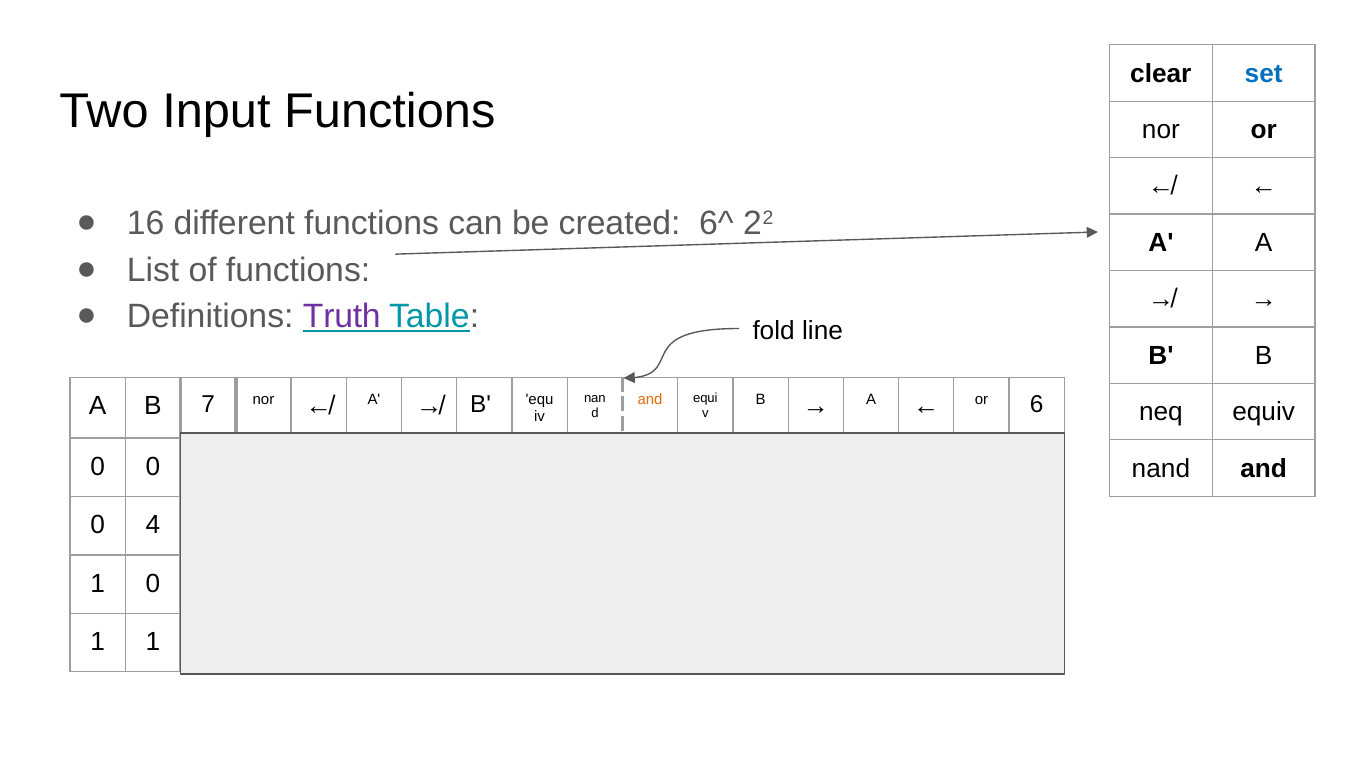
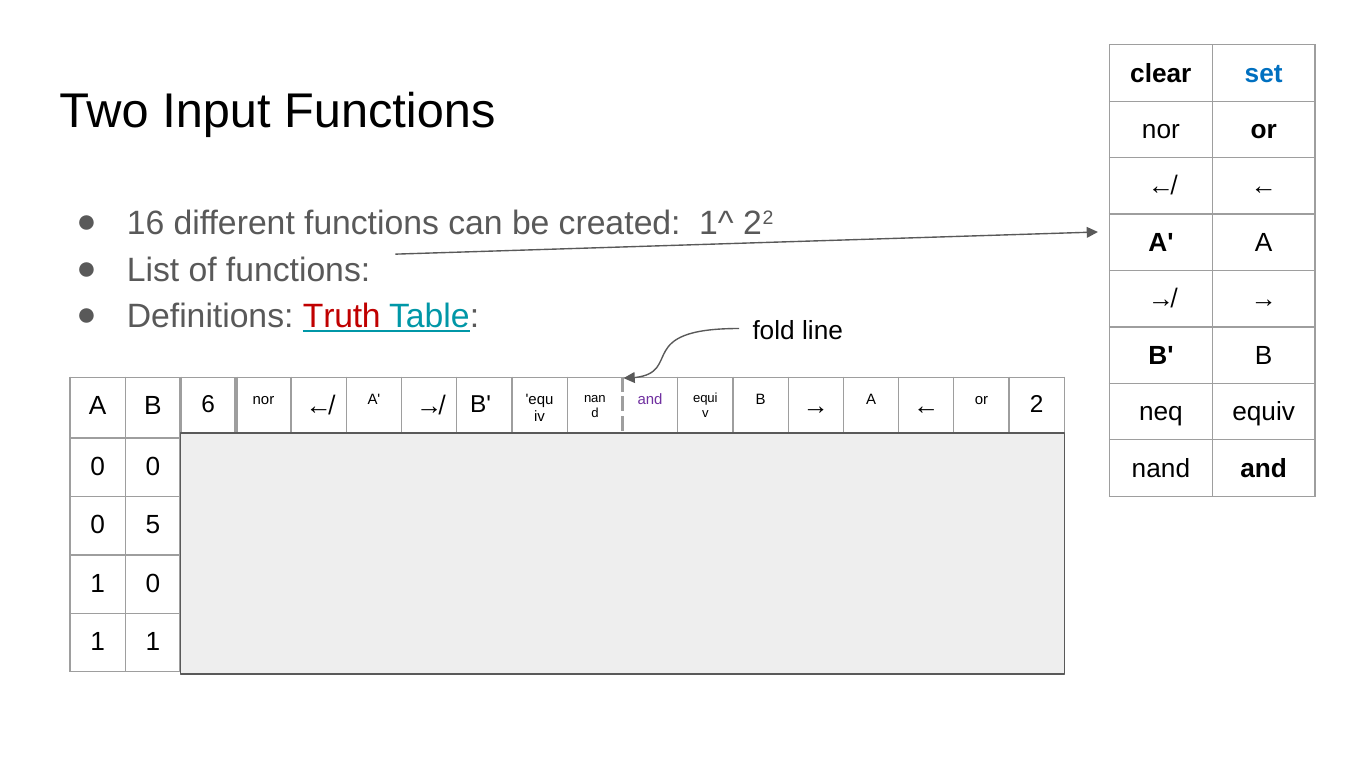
6^: 6^ -> 1^ (716, 223)
Truth colour: purple -> red (342, 316)
and colour: orange -> purple (650, 399)
6: 6 -> 2 (1037, 405)
7: 7 -> 6 (208, 405)
4: 4 -> 5 (153, 525)
